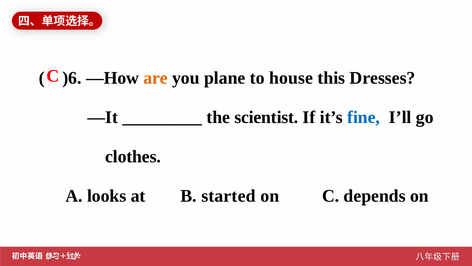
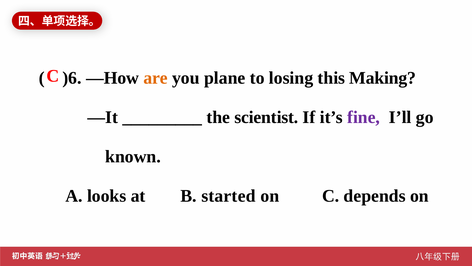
house: house -> losing (291, 78)
Dresses: Dresses -> Making (383, 78)
fine colour: blue -> purple (364, 117)
clothes: clothes -> known (133, 156)
